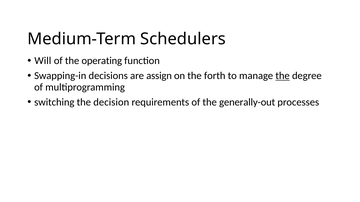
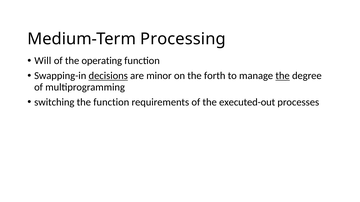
Schedulers: Schedulers -> Processing (183, 39)
decisions underline: none -> present (108, 76)
assign: assign -> minor (159, 76)
the decision: decision -> function (111, 102)
generally-out: generally-out -> executed-out (247, 102)
